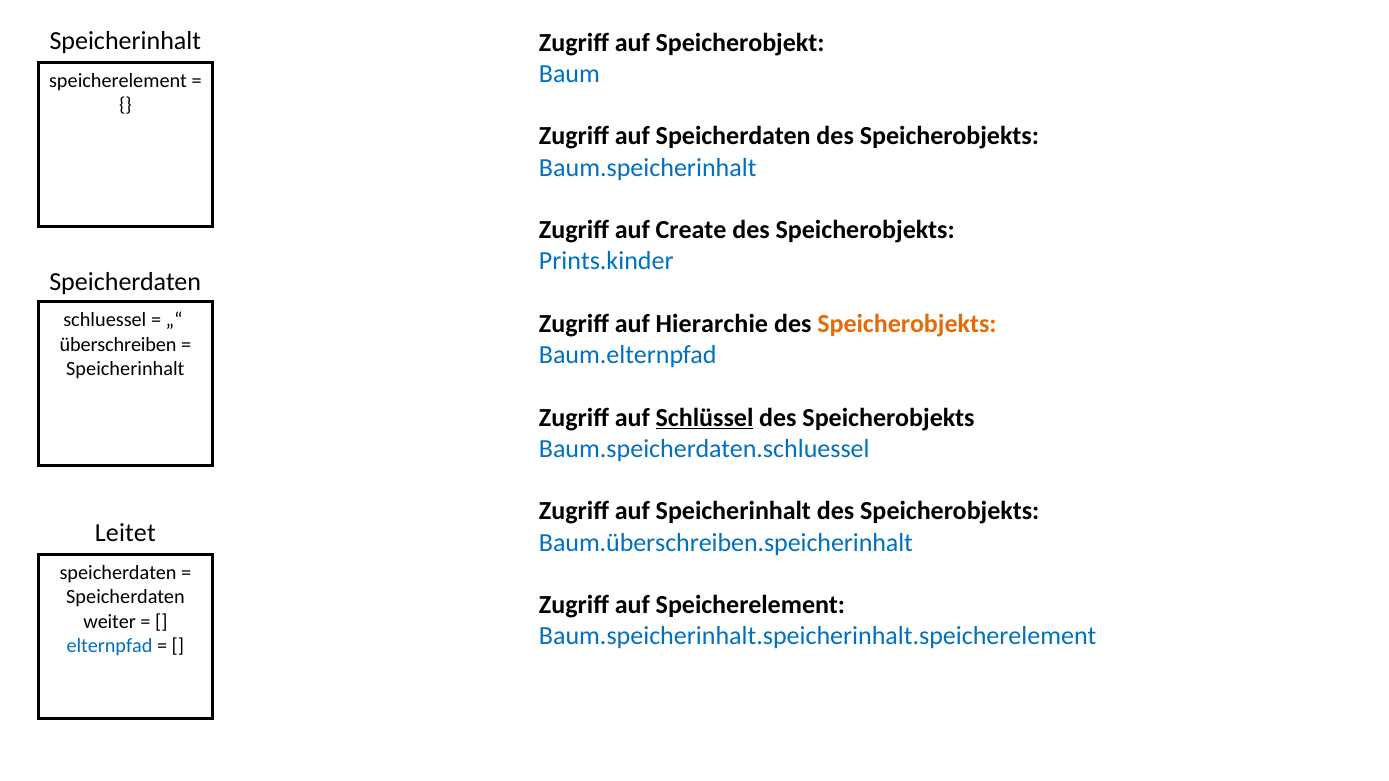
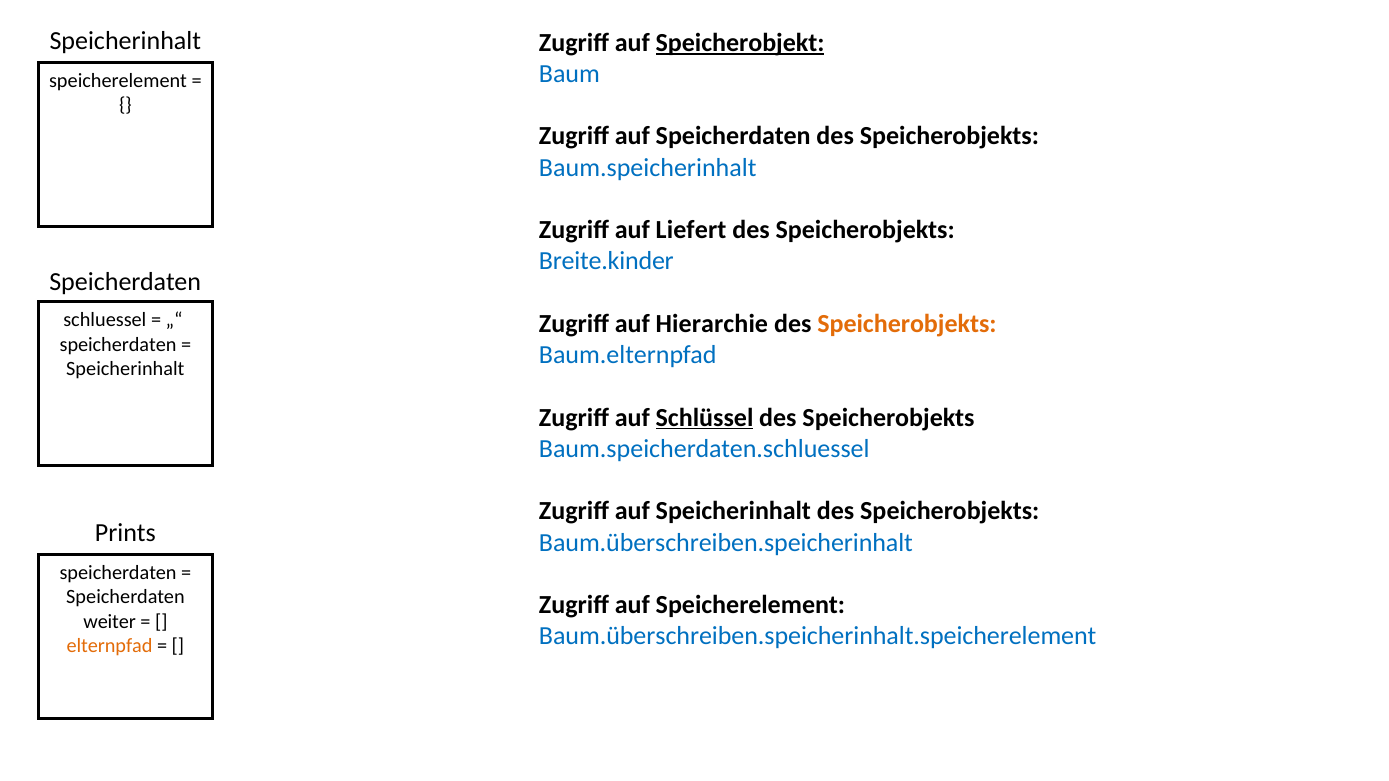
Speicherobjekt underline: none -> present (740, 43)
Create: Create -> Liefert (691, 230)
Prints.kinder: Prints.kinder -> Breite.kinder (606, 261)
überschreiben: überschreiben -> speicherdaten (118, 345)
Leitet: Leitet -> Prints (125, 533)
Baum.speicherinhalt.speicherinhalt.speicherelement: Baum.speicherinhalt.speicherinhalt.speicherelement -> Baum.überschreiben.speicherinhalt.speicherelement (818, 636)
elternpfad colour: blue -> orange (110, 646)
